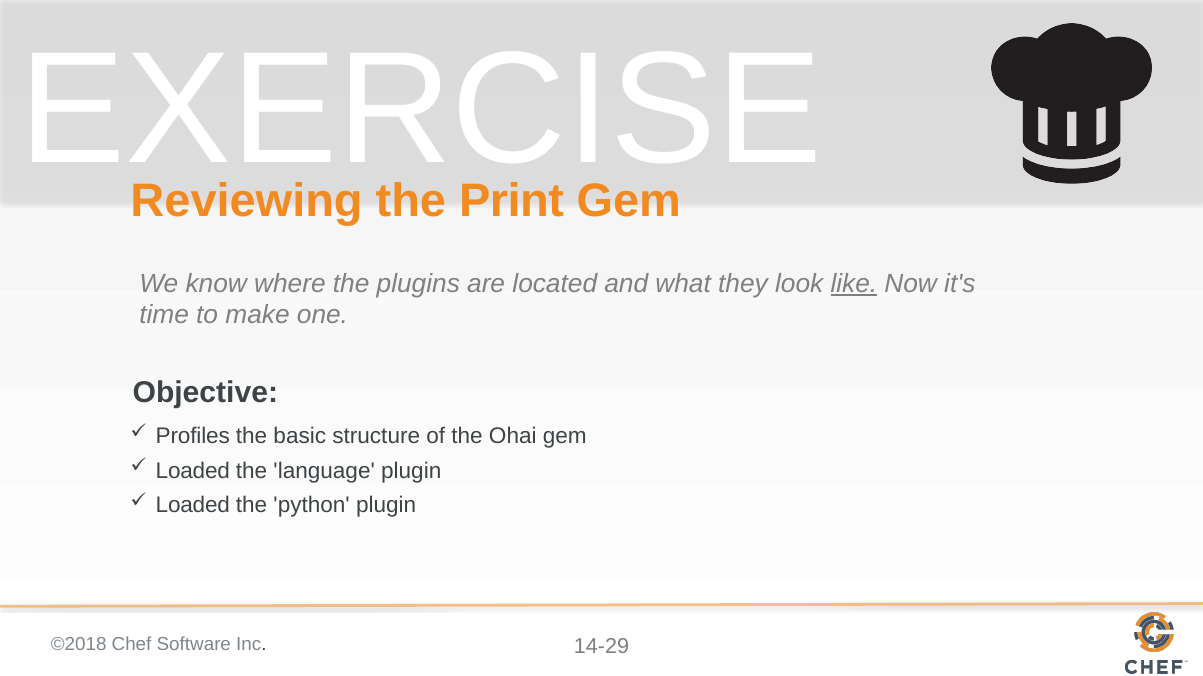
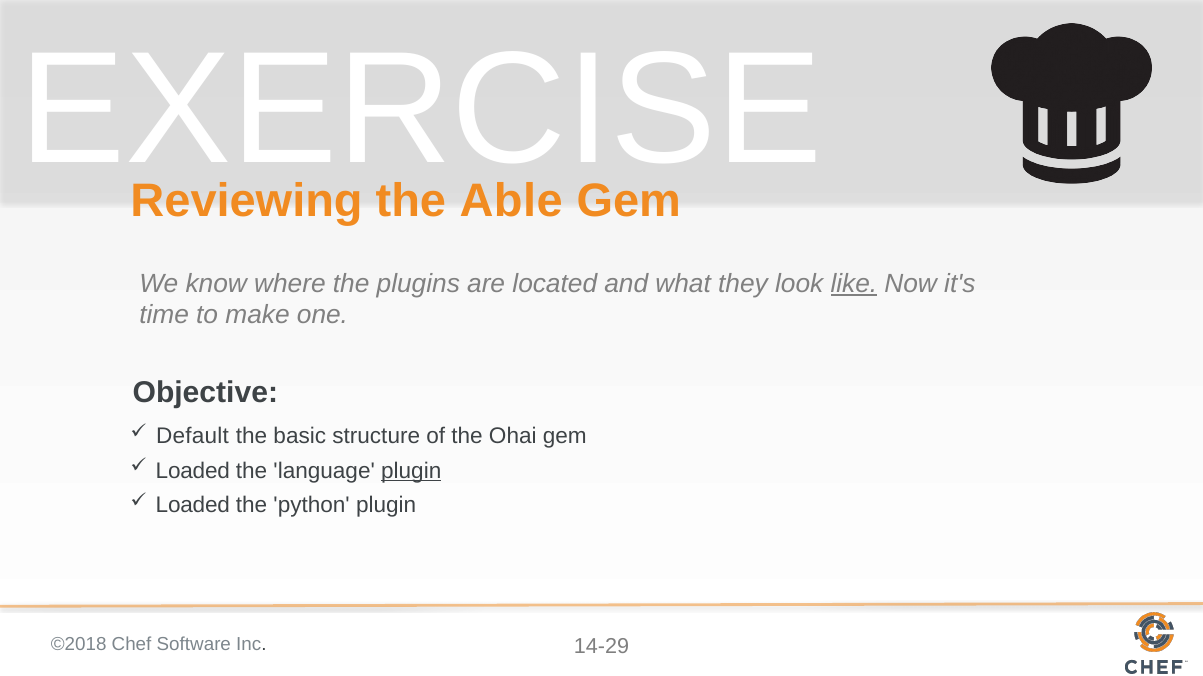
Print: Print -> Able (511, 201)
Profiles: Profiles -> Default (193, 437)
plugin underline: none -> present (411, 471)
